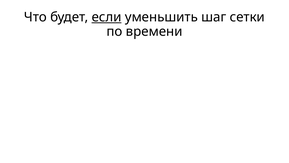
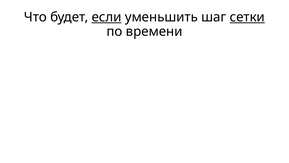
сетки underline: none -> present (247, 17)
